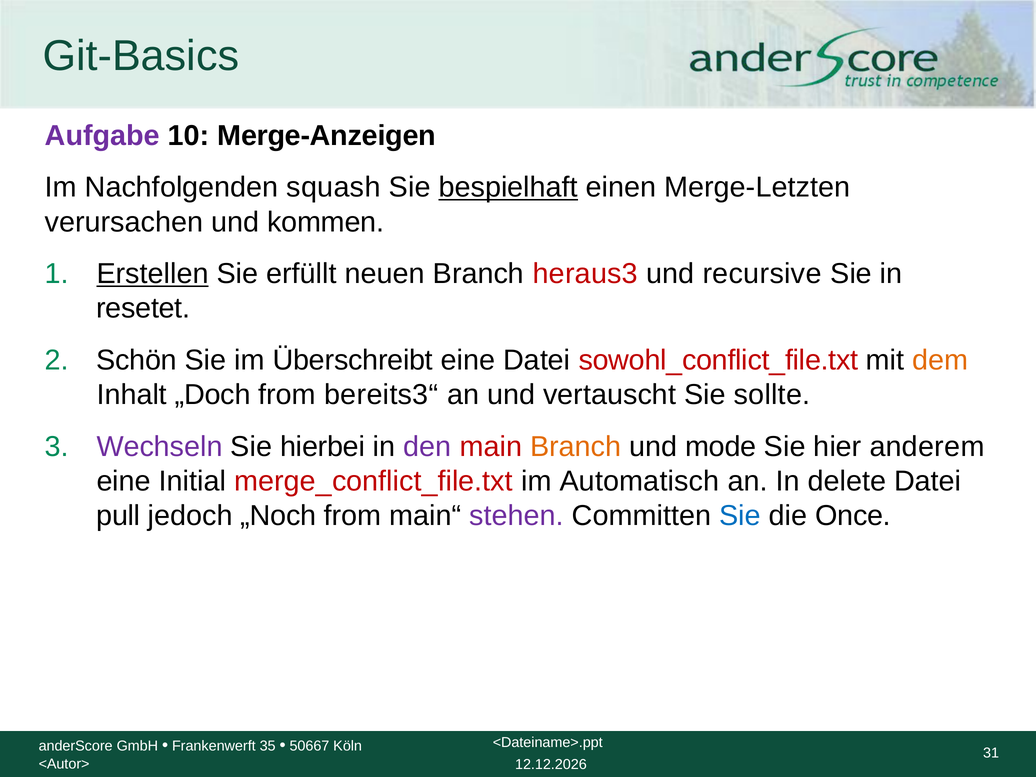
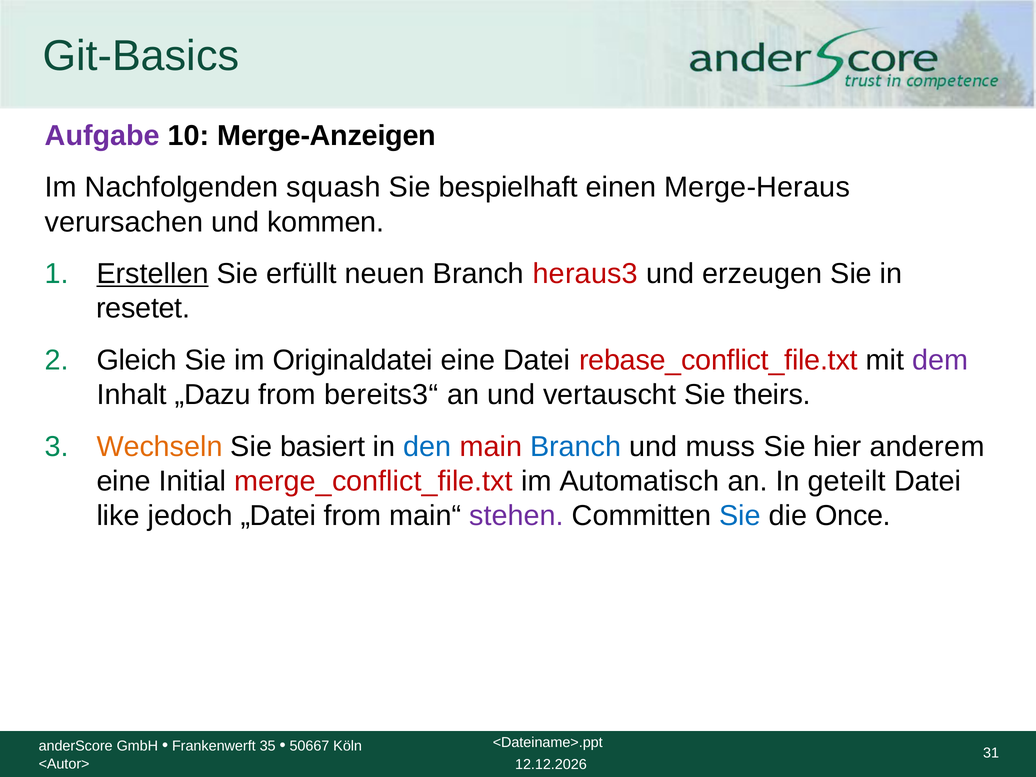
bespielhaft underline: present -> none (508, 187)
Merge-Letzten: Merge-Letzten -> Merge-Heraus (757, 187)
recursive: recursive -> erzeugen (762, 274)
Schön: Schön -> Gleich (137, 360)
Überschreibt: Überschreibt -> Originaldatei (353, 360)
sowohl_conflict_file.txt: sowohl_conflict_file.txt -> rebase_conflict_file.txt (718, 360)
dem colour: orange -> purple (940, 360)
„Doch: „Doch -> „Dazu (213, 395)
sollte: sollte -> theirs (772, 395)
Wechseln colour: purple -> orange (160, 446)
hierbei: hierbei -> basiert (323, 446)
den colour: purple -> blue (427, 446)
Branch colour: orange -> blue (576, 446)
mode: mode -> muss (720, 446)
delete: delete -> geteilt (847, 481)
pull: pull -> like (118, 516)
„Noch: „Noch -> „Datei (278, 516)
